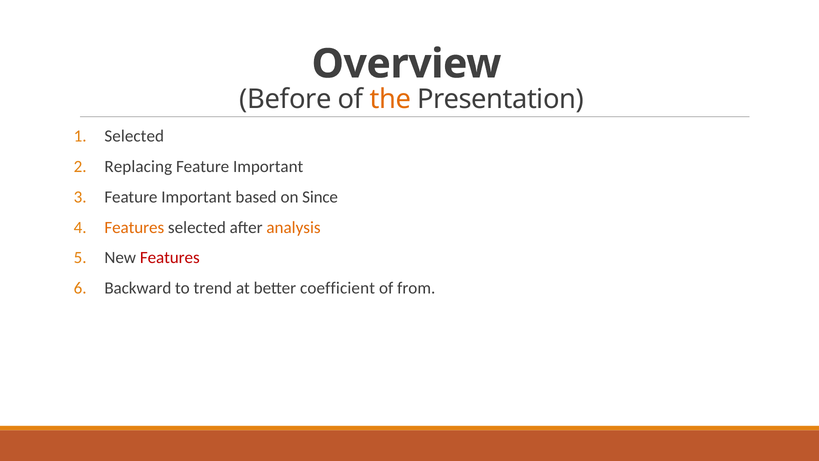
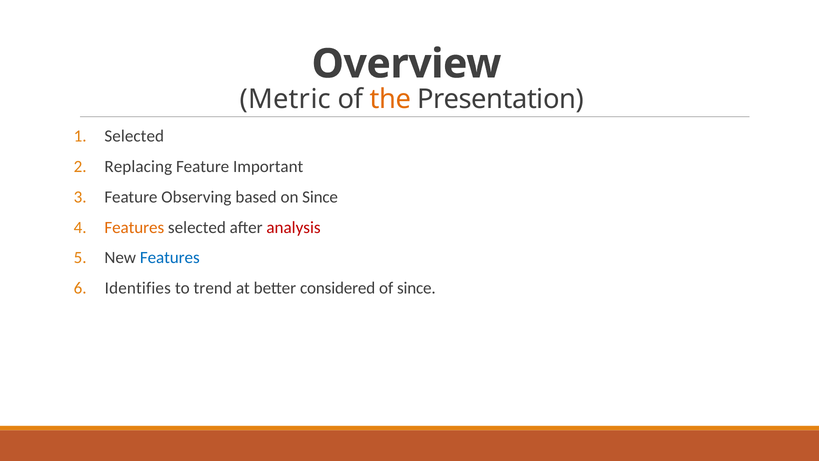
Before: Before -> Metric (285, 99)
Important: Important -> Observing (196, 197)
analysis colour: orange -> red (294, 227)
Features colour: red -> blue (170, 258)
Backward: Backward -> Identifies (138, 288)
coefficient: coefficient -> considered (338, 288)
of from: from -> since (416, 288)
